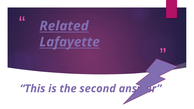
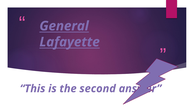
Related: Related -> General (64, 26)
